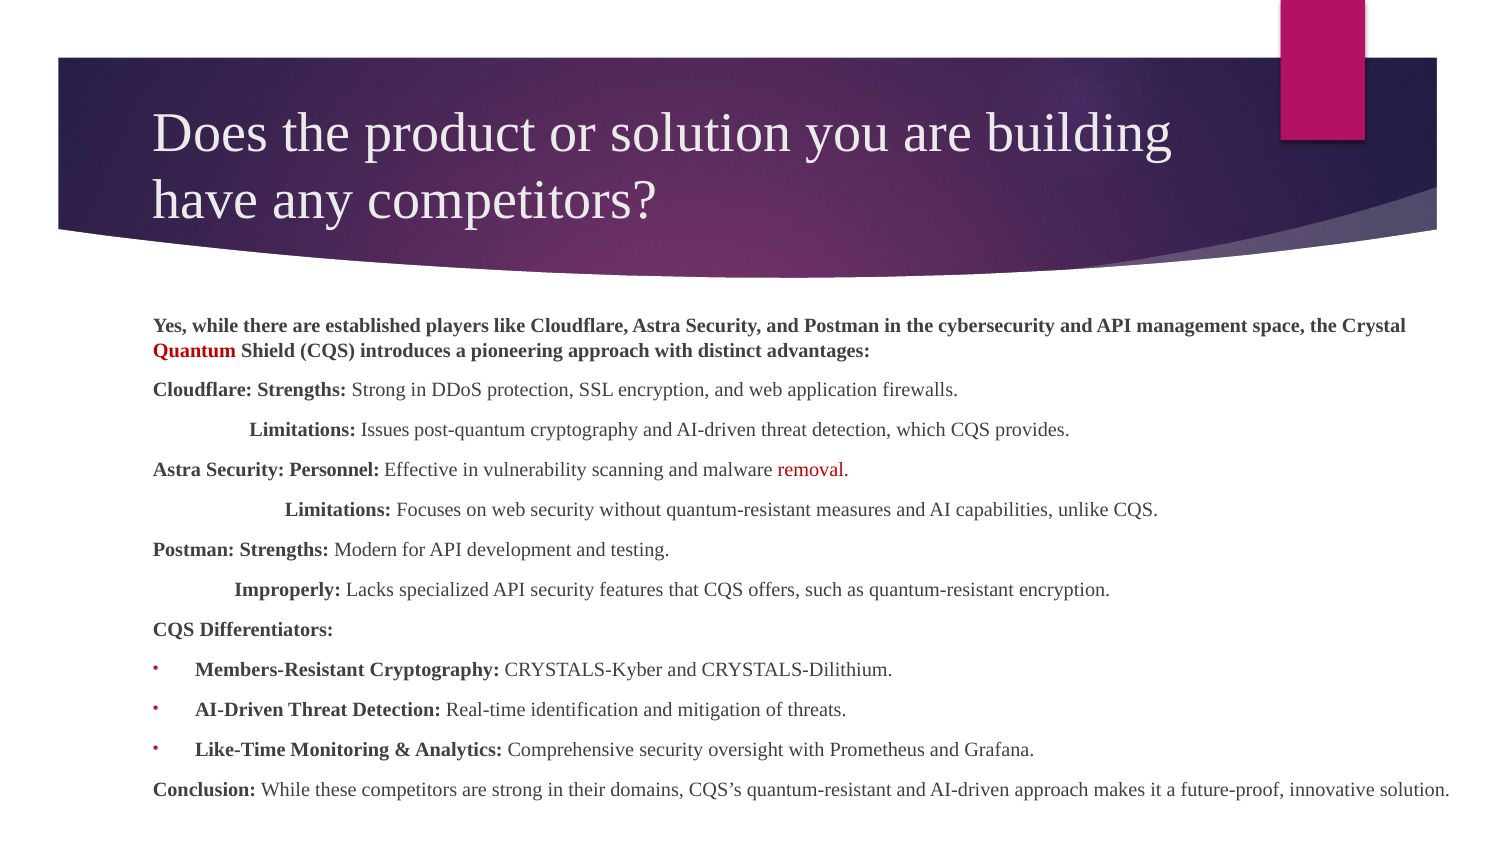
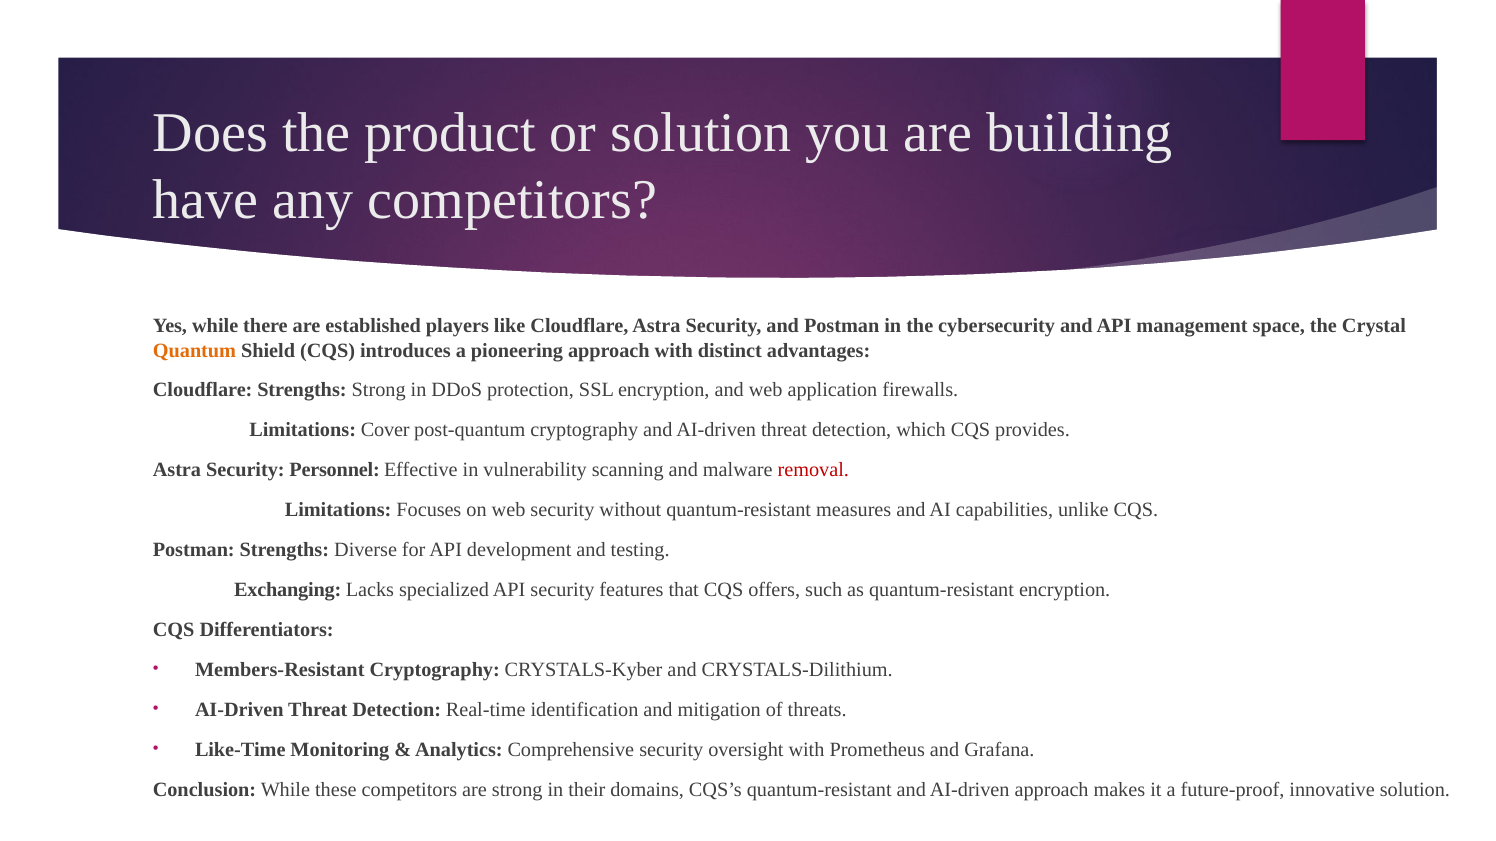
Quantum colour: red -> orange (195, 351)
Issues: Issues -> Cover (385, 430)
Modern: Modern -> Diverse (366, 550)
Improperly: Improperly -> Exchanging (288, 590)
